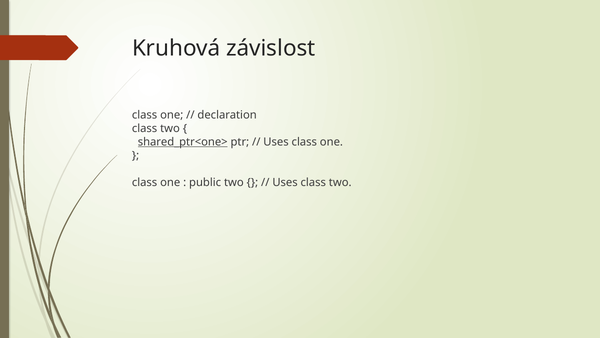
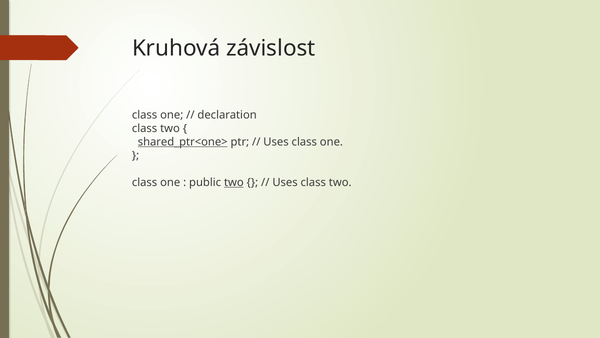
two underline: none -> present (234, 182)
